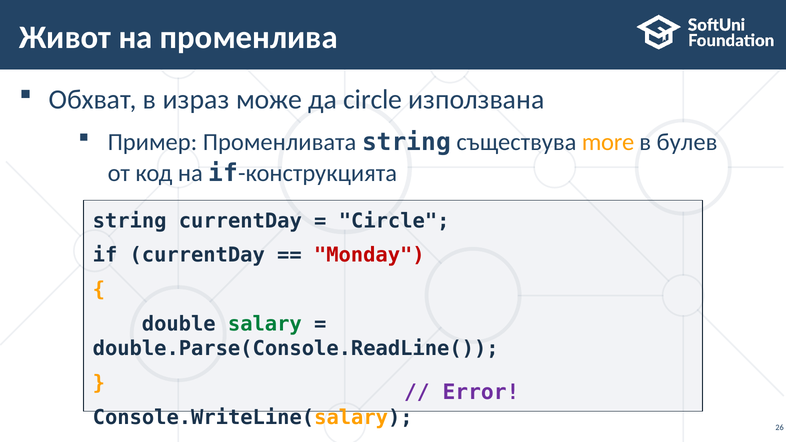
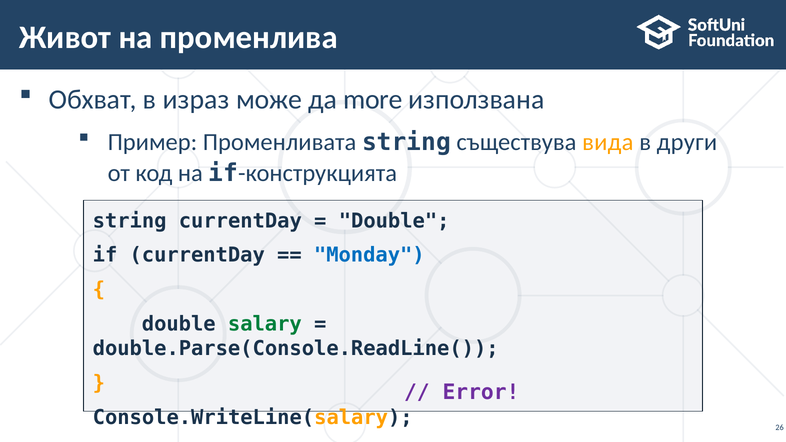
да circle: circle -> more (373, 100)
more: more -> вида (608, 142)
булев: булев -> други (687, 142)
Circle: Circle -> Double (394, 221)
Monday colour: red -> blue (369, 255)
